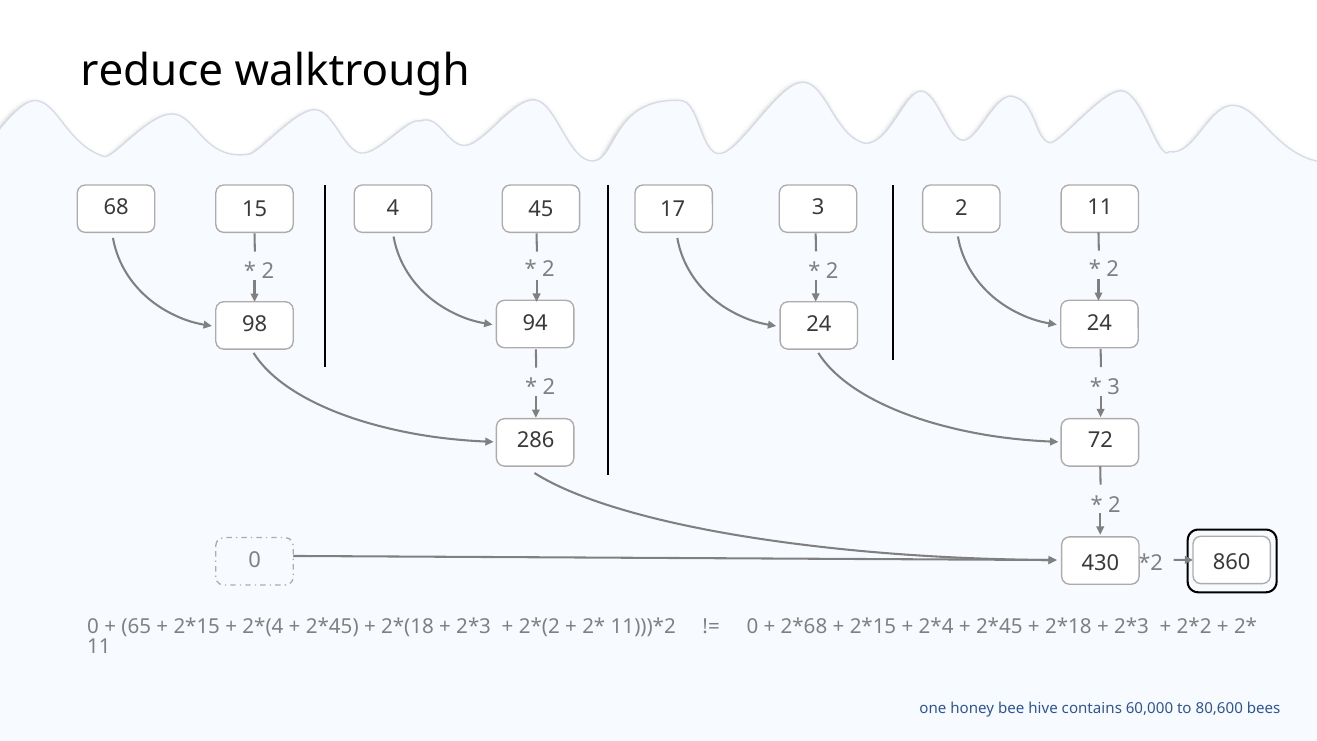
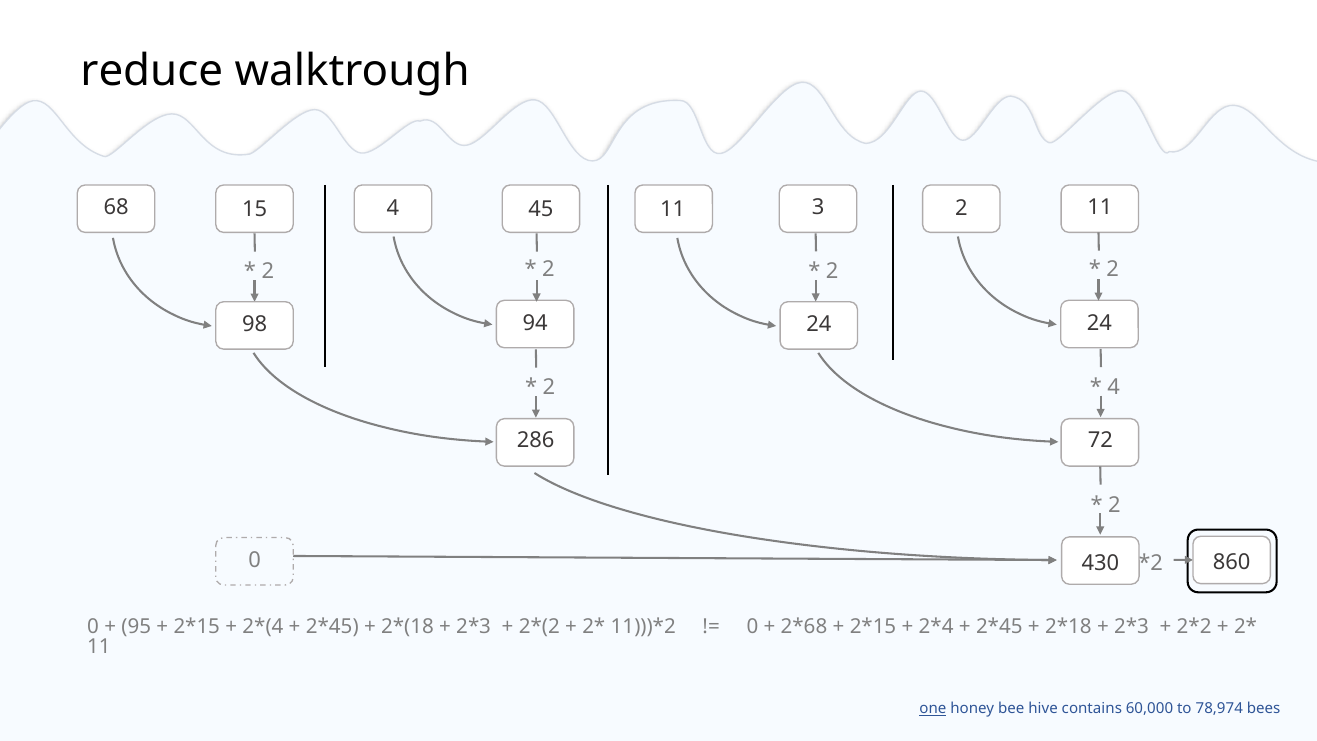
45 17: 17 -> 11 (673, 209)
3: 3 -> 4 (1114, 387)
65: 65 -> 95 (136, 627)
one underline: none -> present (933, 709)
80,600: 80,600 -> 78,974 (1219, 709)
